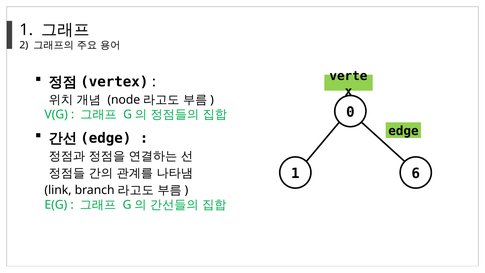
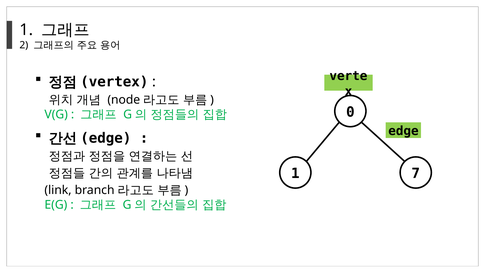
6: 6 -> 7 (416, 173)
